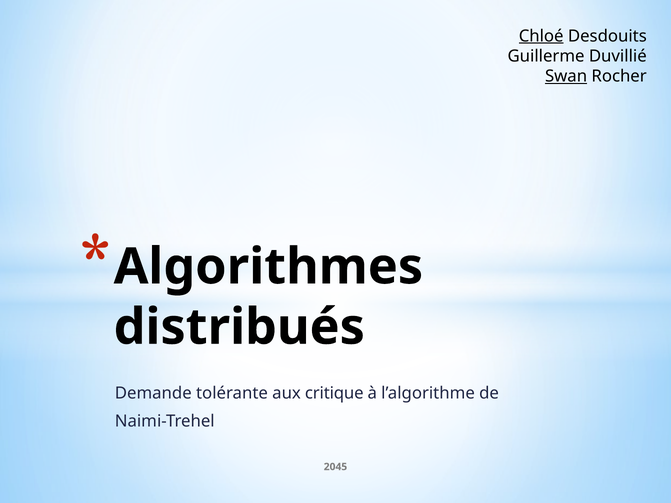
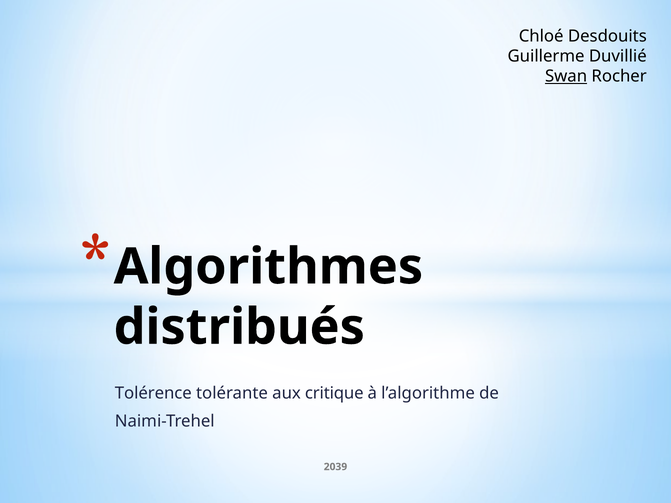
Chloé underline: present -> none (541, 36)
Demande: Demande -> Tolérence (153, 393)
2045: 2045 -> 2039 (335, 467)
